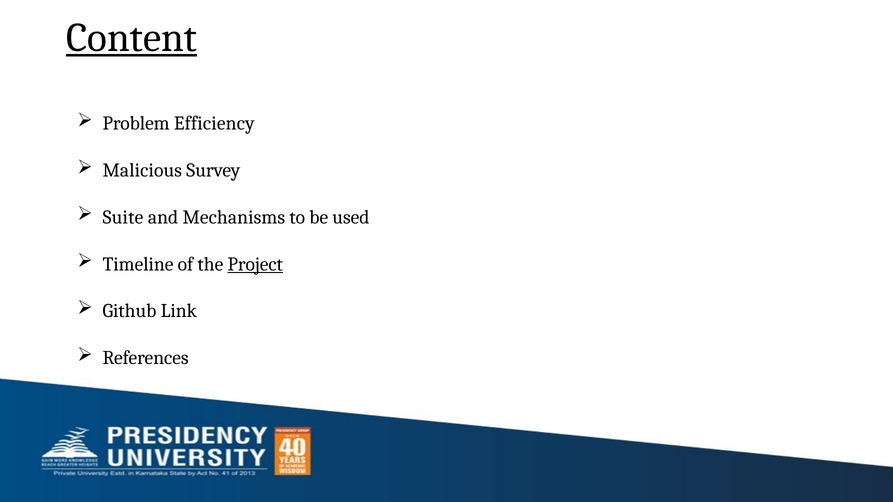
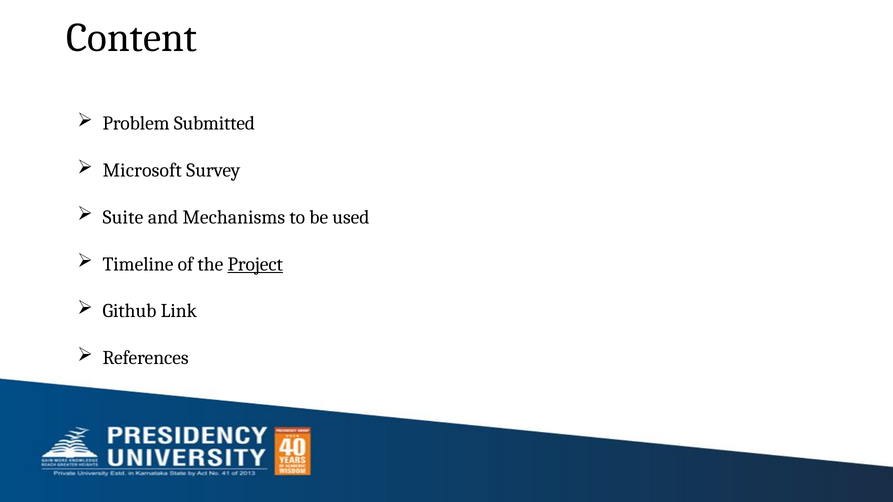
Content underline: present -> none (132, 38)
Efficiency: Efficiency -> Submitted (214, 124)
Malicious: Malicious -> Microsoft (142, 170)
